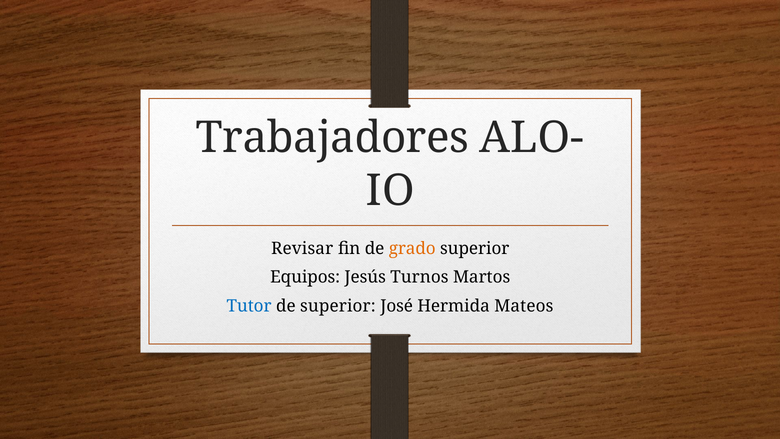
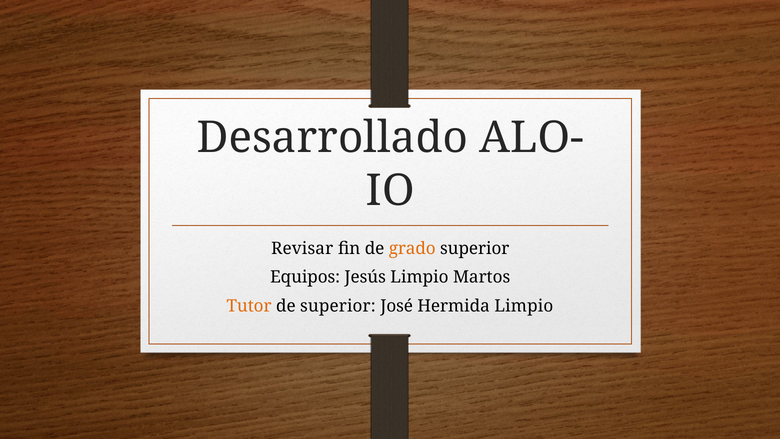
Trabajadores: Trabajadores -> Desarrollado (332, 138)
Jesús Turnos: Turnos -> Limpio (419, 277)
Tutor colour: blue -> orange (249, 306)
Hermida Mateos: Mateos -> Limpio (524, 306)
